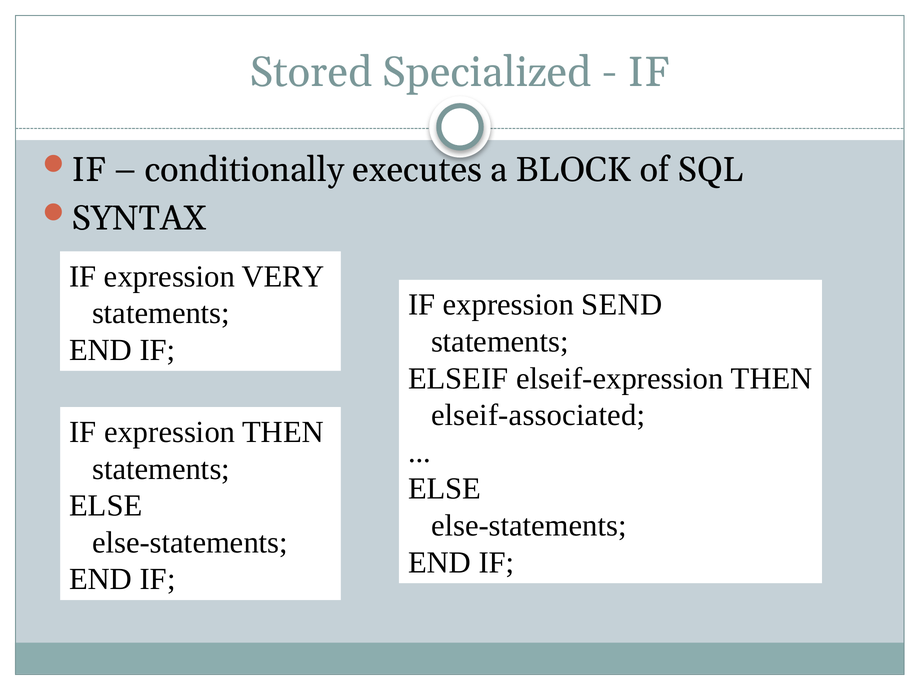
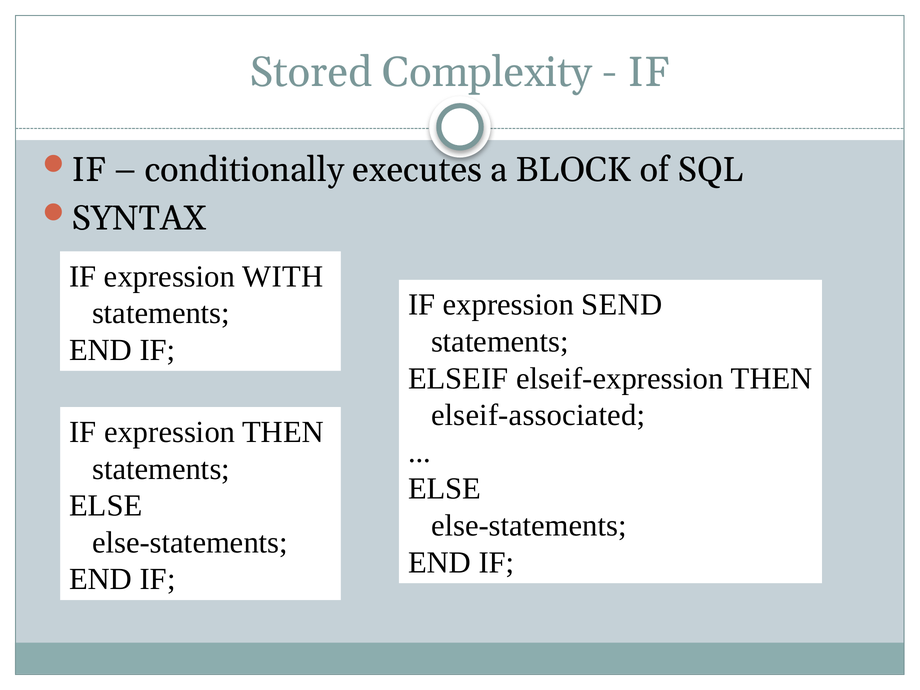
Specialized: Specialized -> Complexity (487, 72)
VERY: VERY -> WITH (283, 276)
